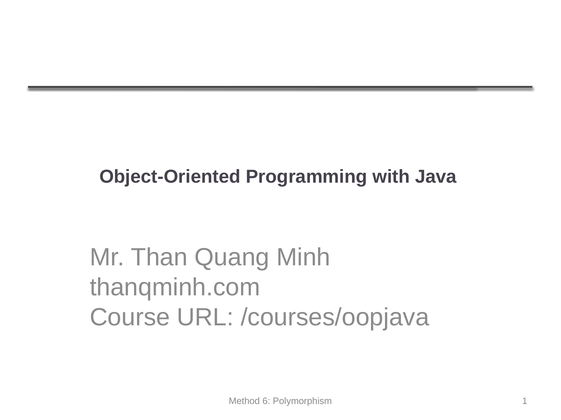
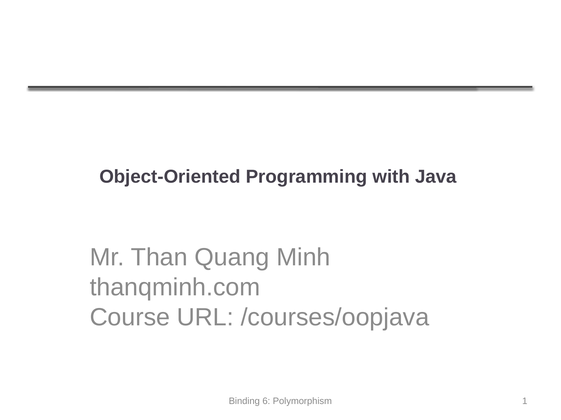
Method: Method -> Binding (244, 402)
